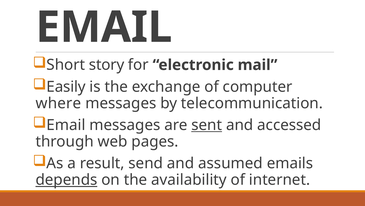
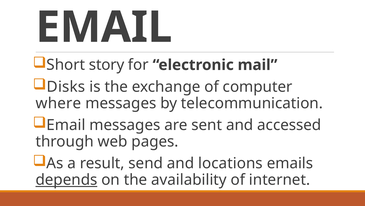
Easily: Easily -> Disks (66, 86)
sent underline: present -> none (207, 125)
assumed: assumed -> locations (230, 163)
